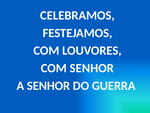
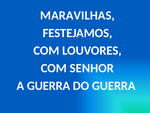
CELEBRAMOS: CELEBRAMOS -> MARAVILHAS (77, 15)
A SENHOR: SENHOR -> GUERRA (49, 85)
